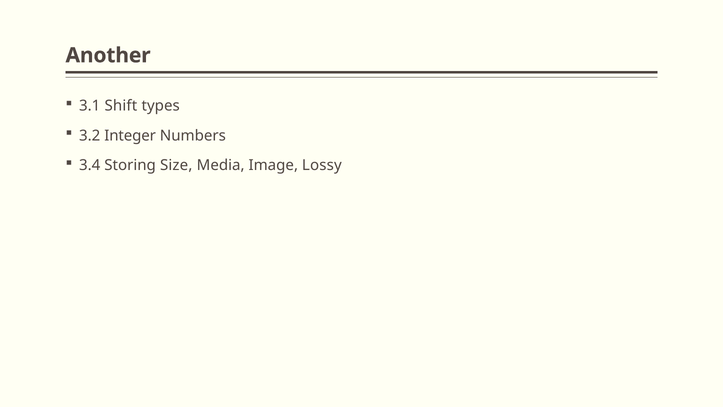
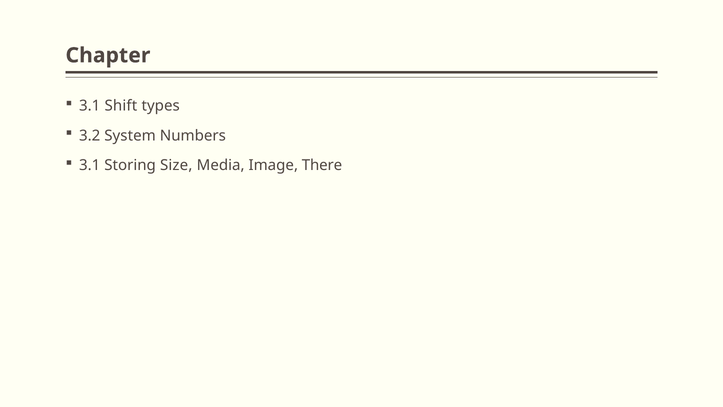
Another: Another -> Chapter (108, 55)
Integer: Integer -> System (130, 135)
3.4: 3.4 -> 3.1 (90, 165)
Lossy: Lossy -> There (322, 165)
